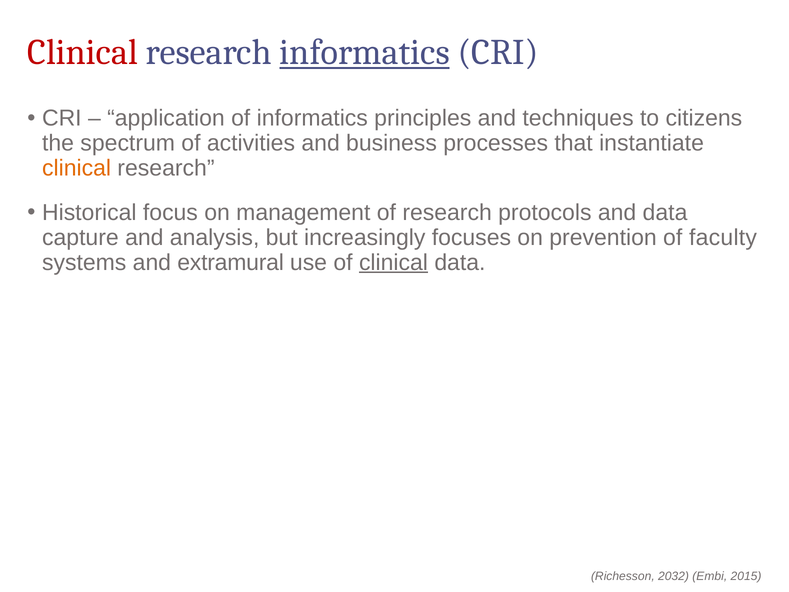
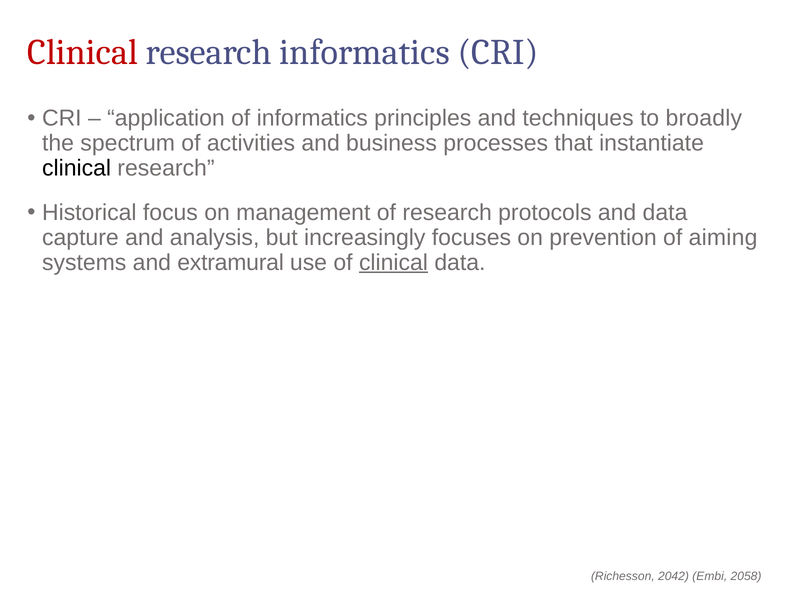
informatics underline: present -> none (365, 52)
citizens: citizens -> broadly (704, 118)
clinical colour: orange -> black (77, 168)
faculty: faculty -> aiming (723, 237)
2032: 2032 -> 2042 (674, 576)
2015: 2015 -> 2058 (746, 576)
